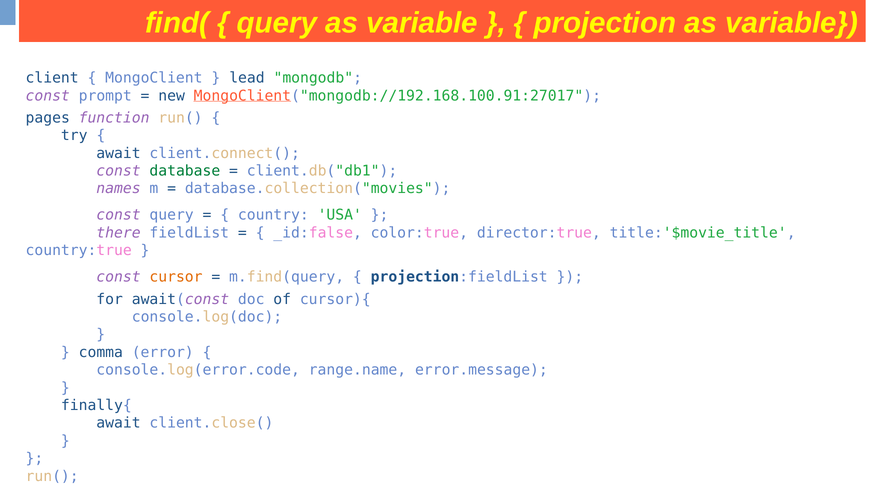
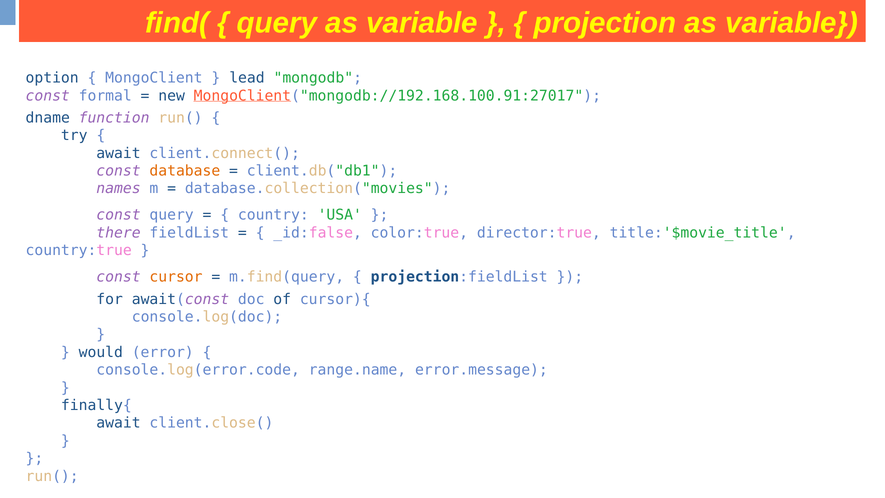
client: client -> option (52, 78)
prompt: prompt -> formal (105, 96)
pages: pages -> dname (48, 118)
database colour: green -> orange (185, 171)
comma: comma -> would (101, 352)
